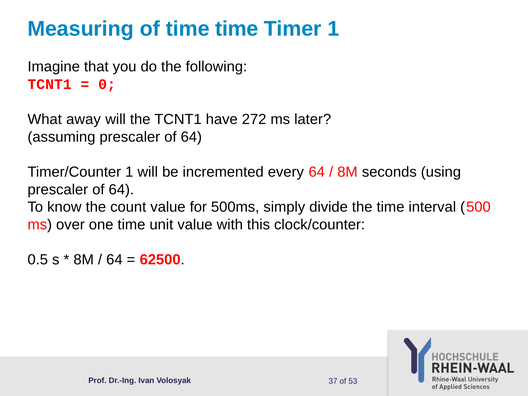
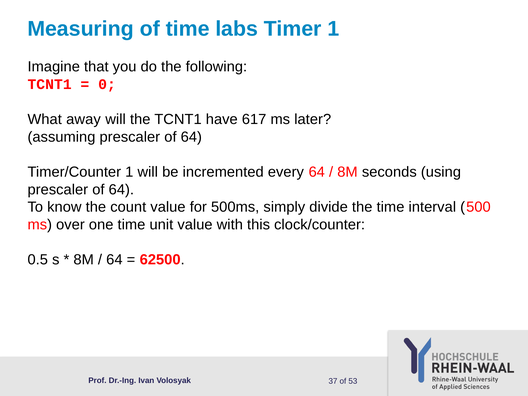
time time: time -> labs (237, 29)
272: 272 -> 617 (254, 119)
